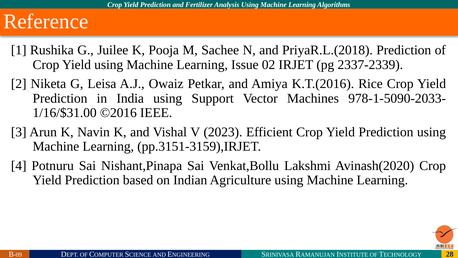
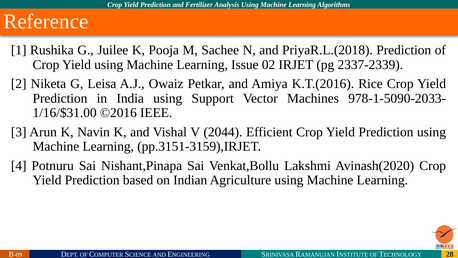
2023: 2023 -> 2044 (223, 132)
